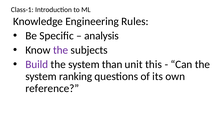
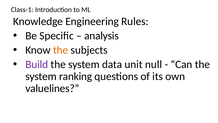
the colour: purple -> orange (61, 50)
than: than -> data (112, 64)
this: this -> null (154, 64)
reference: reference -> valuelines (52, 88)
